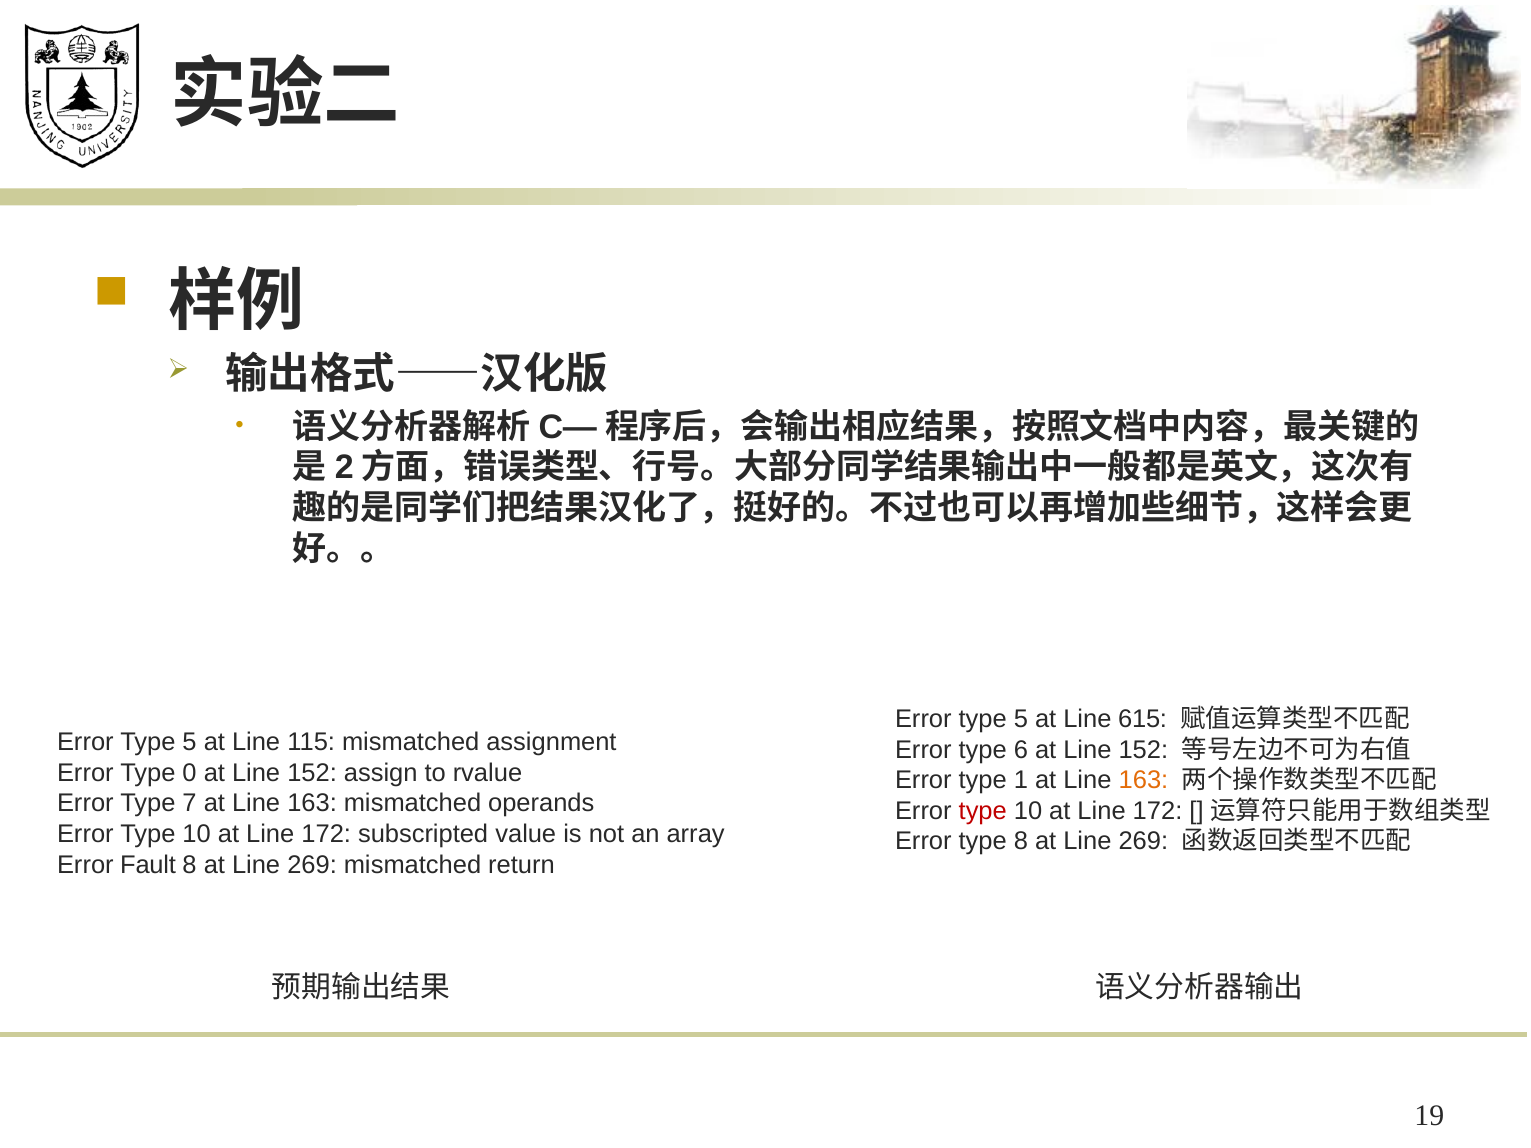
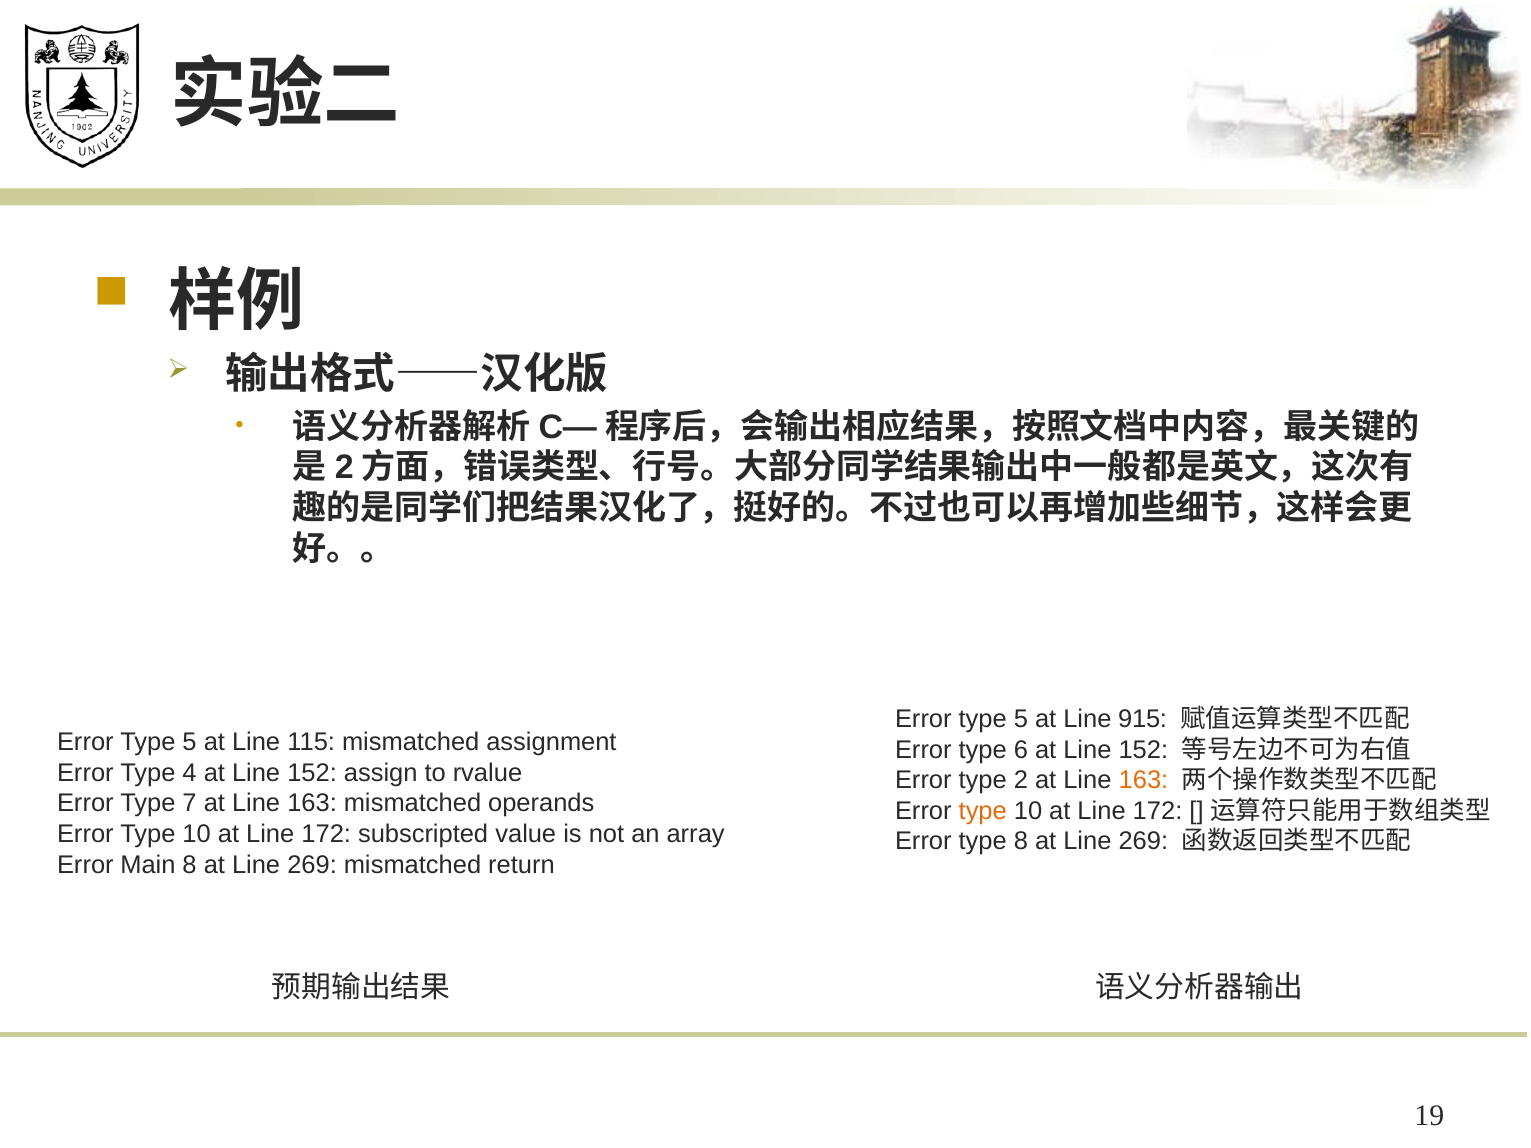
615: 615 -> 915 (1143, 719)
0: 0 -> 4 (190, 773)
1: 1 -> 2 (1021, 780)
type colour: red -> orange (983, 811)
Fault: Fault -> Main (148, 865)
